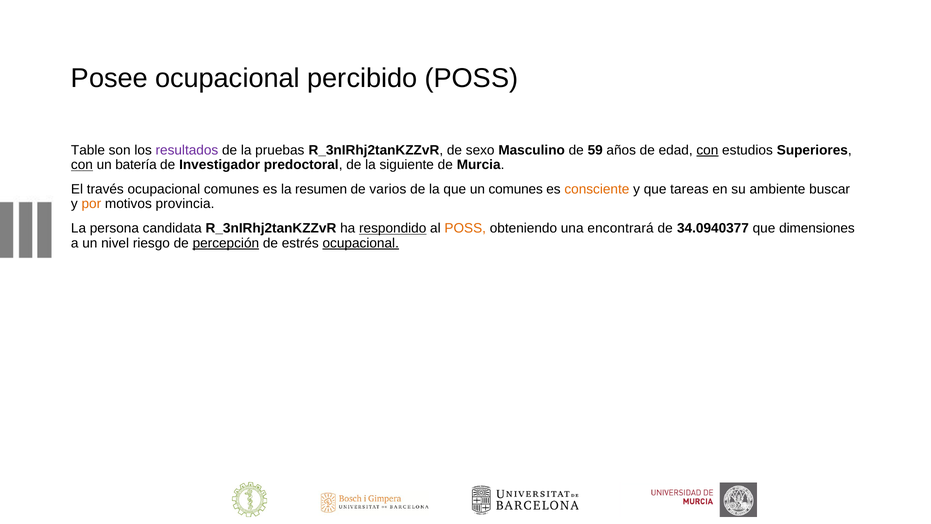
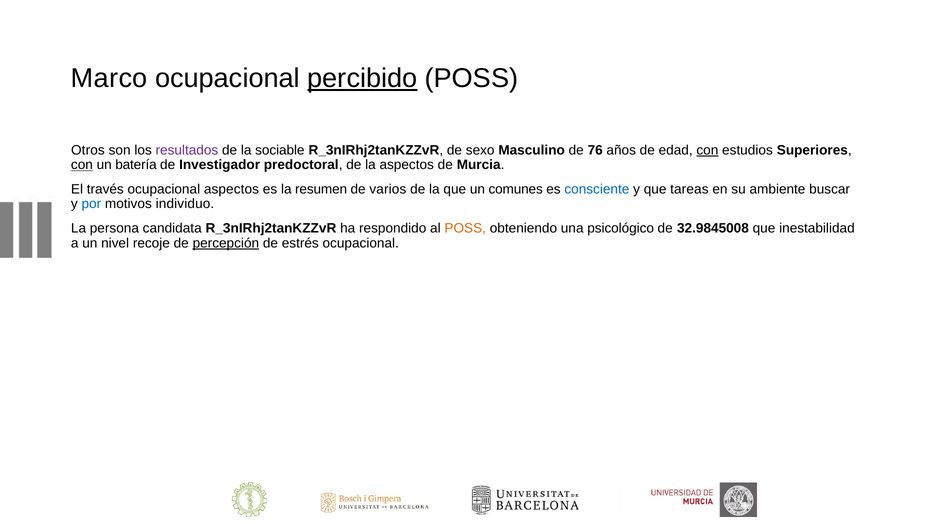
Posee: Posee -> Marco (109, 78)
percibido underline: none -> present (362, 78)
Table: Table -> Otros (88, 150)
pruebas: pruebas -> sociable (280, 150)
59: 59 -> 76 (595, 150)
la siguiente: siguiente -> aspectos (407, 165)
ocupacional comunes: comunes -> aspectos (231, 189)
consciente colour: orange -> blue (597, 189)
por colour: orange -> blue (91, 204)
provincia: provincia -> individuo (185, 204)
respondido underline: present -> none (393, 228)
encontrará: encontrará -> psicológico (621, 228)
34.0940377: 34.0940377 -> 32.9845008 (713, 228)
dimensiones: dimensiones -> inestabilidad (817, 228)
riesgo: riesgo -> recoje (151, 243)
ocupacional underline: present -> none (361, 243)
